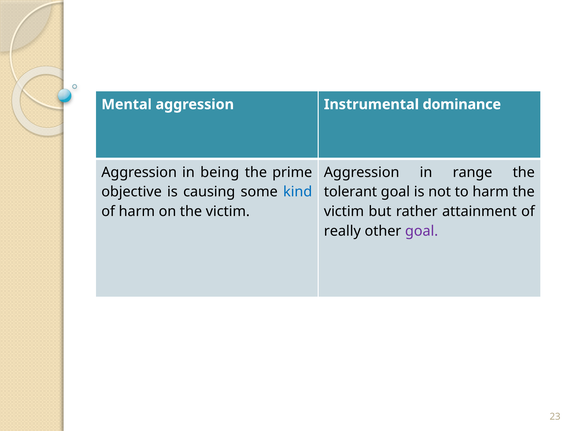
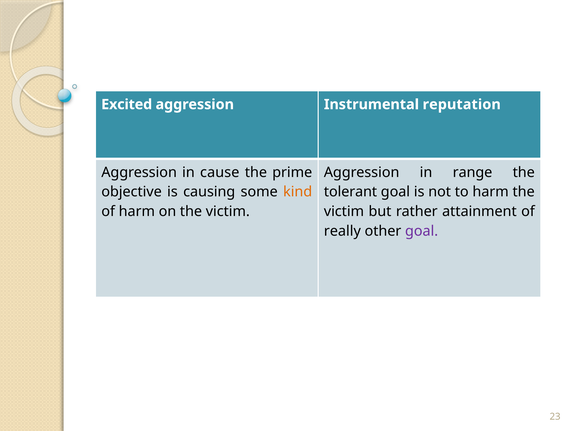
Mental: Mental -> Excited (127, 104)
dominance: dominance -> reputation (462, 104)
being: being -> cause (220, 172)
kind colour: blue -> orange (298, 192)
